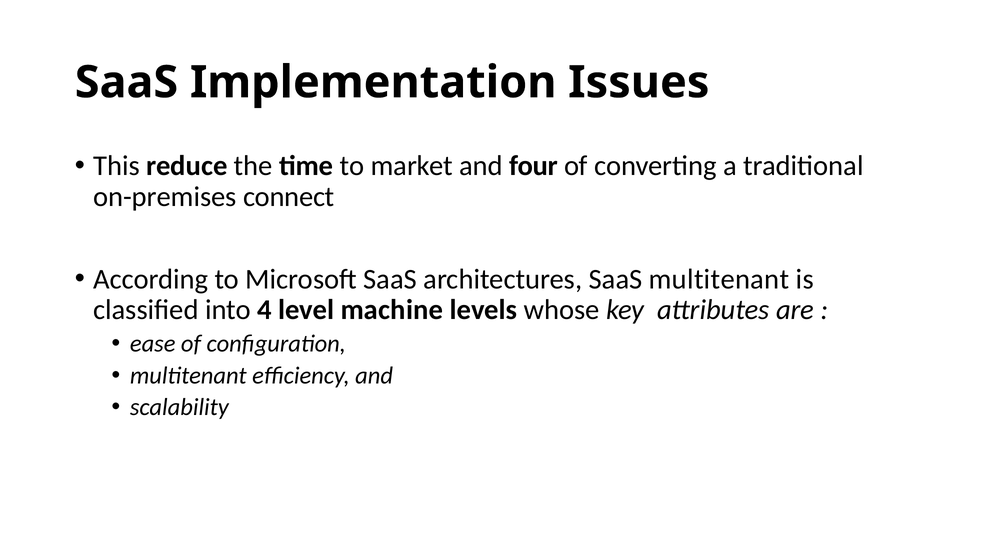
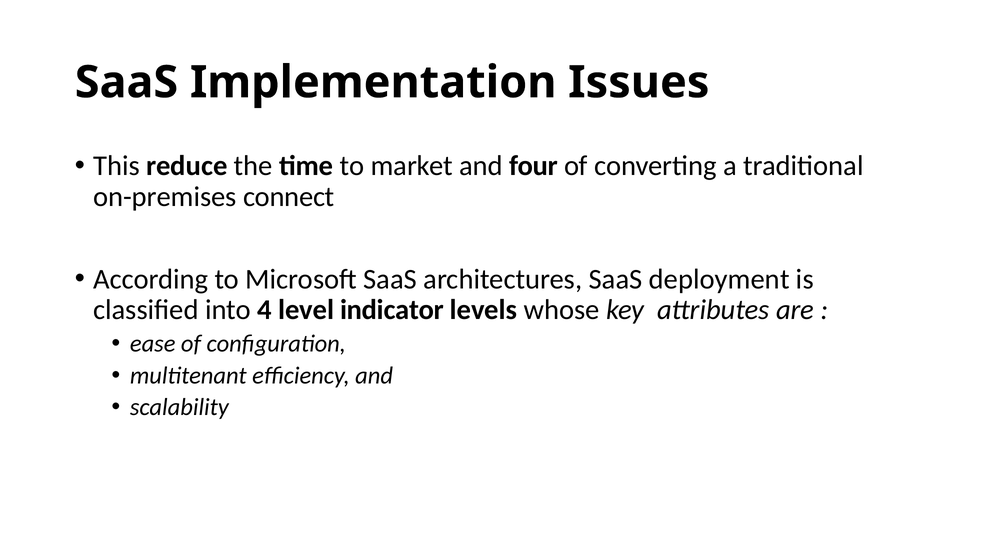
SaaS multitenant: multitenant -> deployment (719, 279)
machine: machine -> indicator (392, 310)
